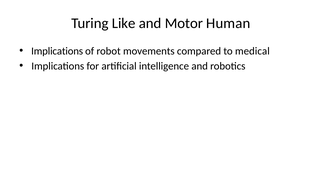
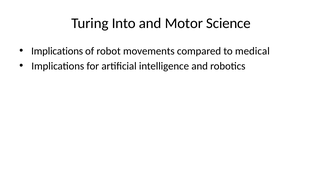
Like: Like -> Into (124, 23)
Human: Human -> Science (228, 23)
